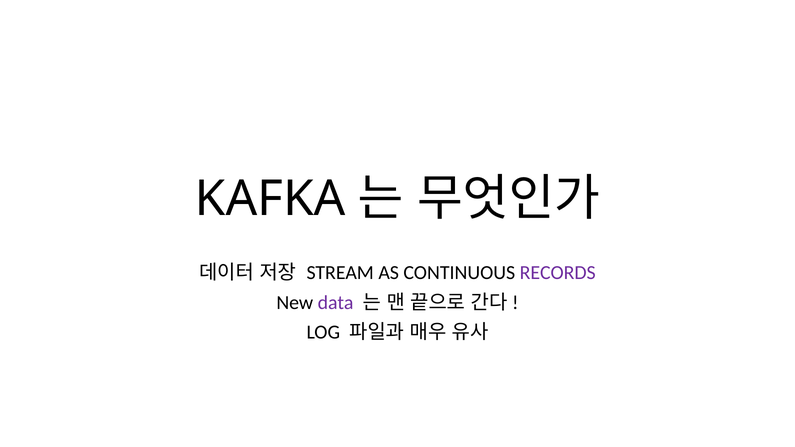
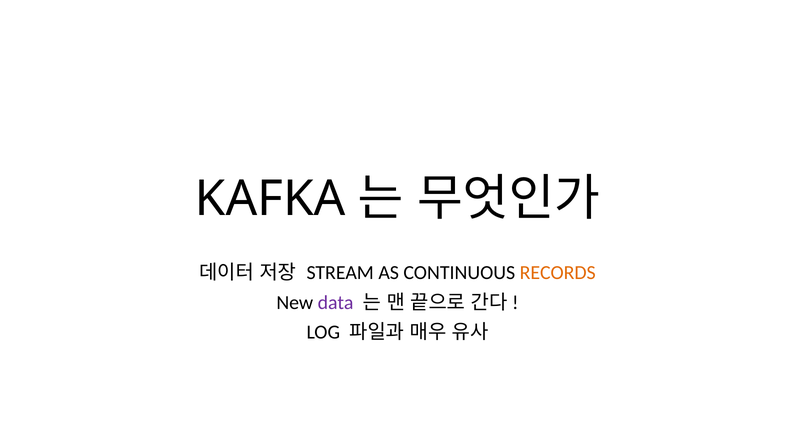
RECORDS colour: purple -> orange (558, 273)
